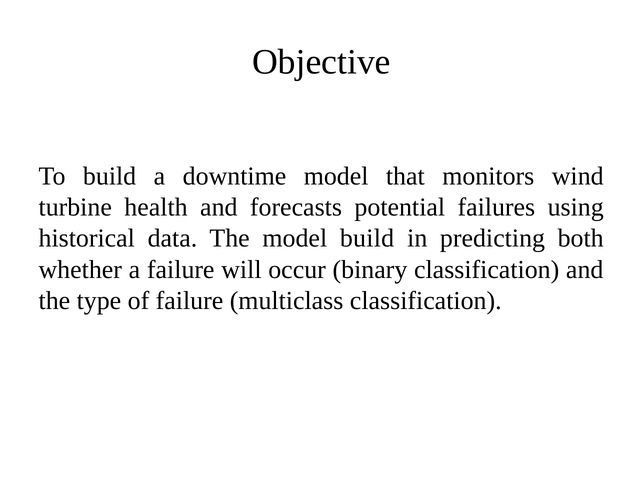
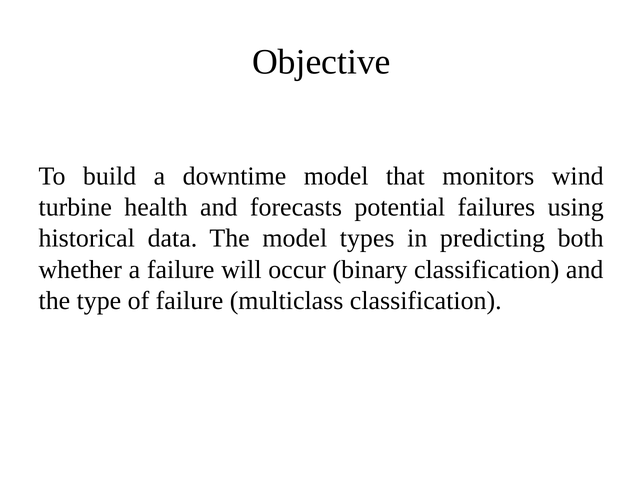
model build: build -> types (367, 239)
